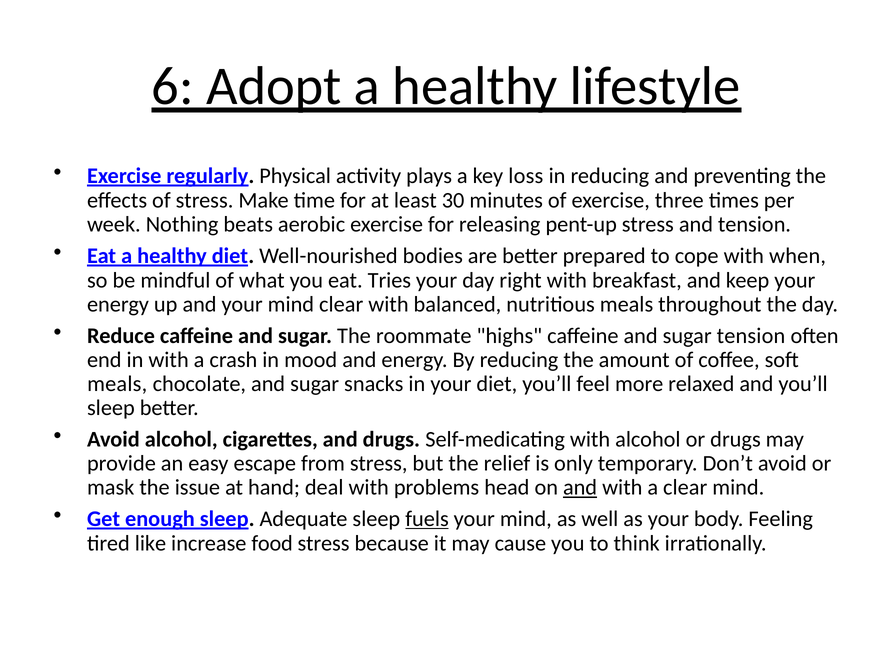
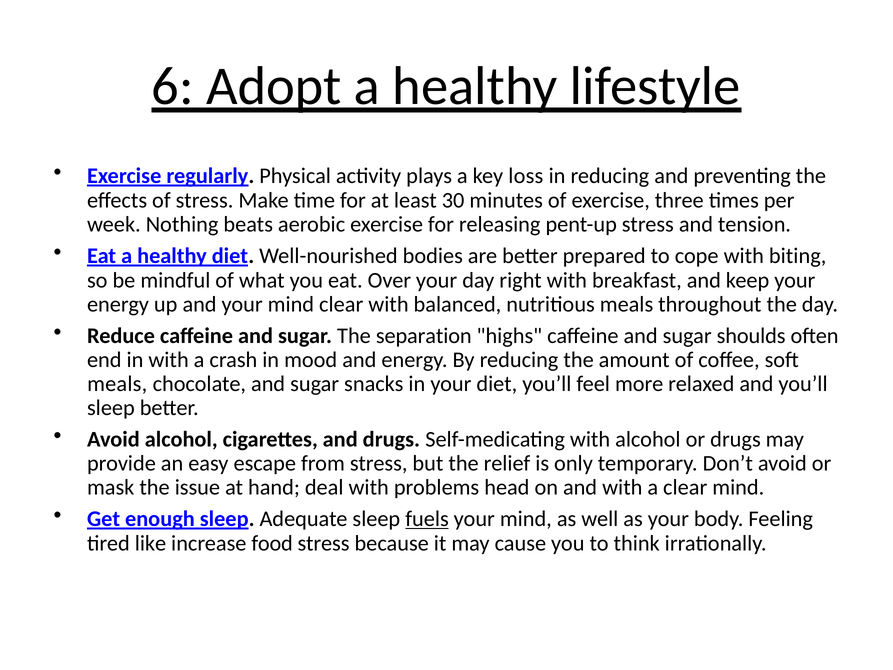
when: when -> biting (798, 256)
Tries: Tries -> Over (389, 280)
roommate: roommate -> separation (424, 336)
sugar tension: tension -> shoulds (751, 336)
and underline: present -> none (580, 487)
